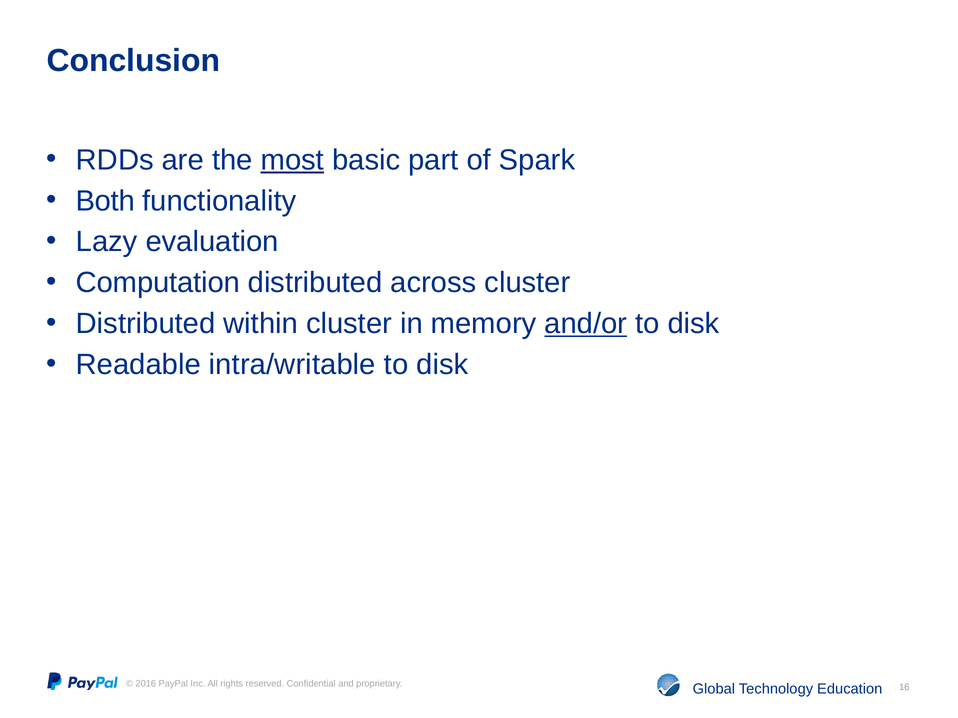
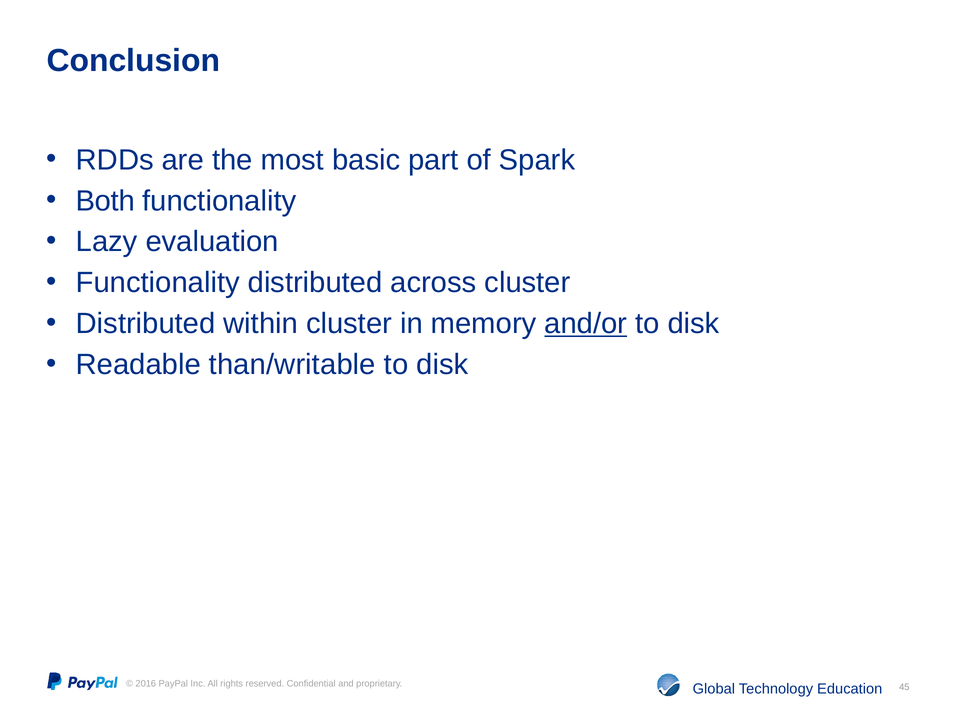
most underline: present -> none (292, 160)
Computation: Computation -> Functionality (158, 283)
intra/writable: intra/writable -> than/writable (292, 365)
16: 16 -> 45 (904, 687)
